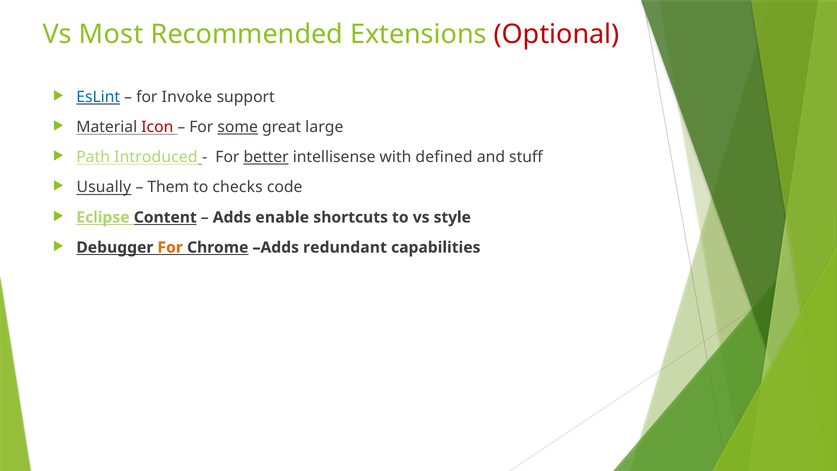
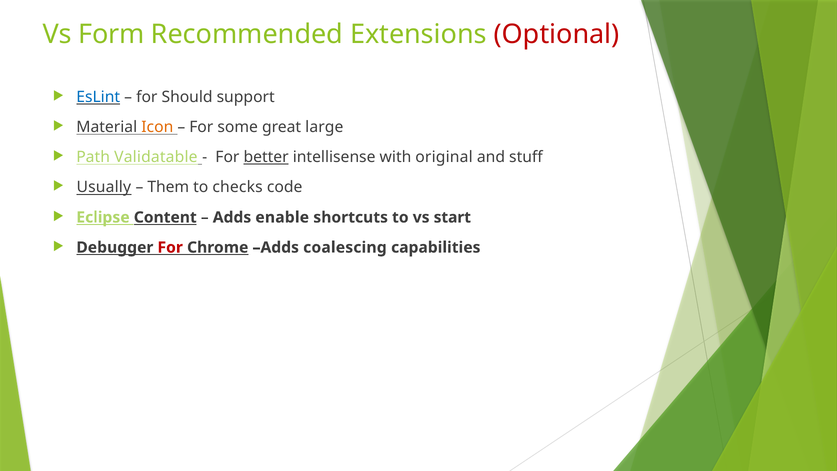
Most: Most -> Form (111, 34)
Invoke: Invoke -> Should (187, 97)
Icon colour: red -> orange (157, 127)
some underline: present -> none (238, 127)
Introduced: Introduced -> Validatable (156, 157)
defined: defined -> original (444, 157)
style: style -> start (452, 217)
For colour: orange -> red (170, 247)
redundant: redundant -> coalescing (345, 247)
